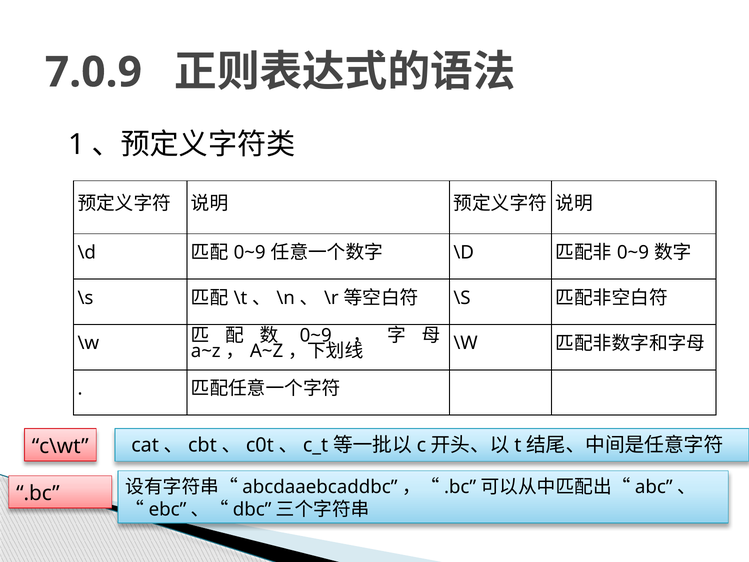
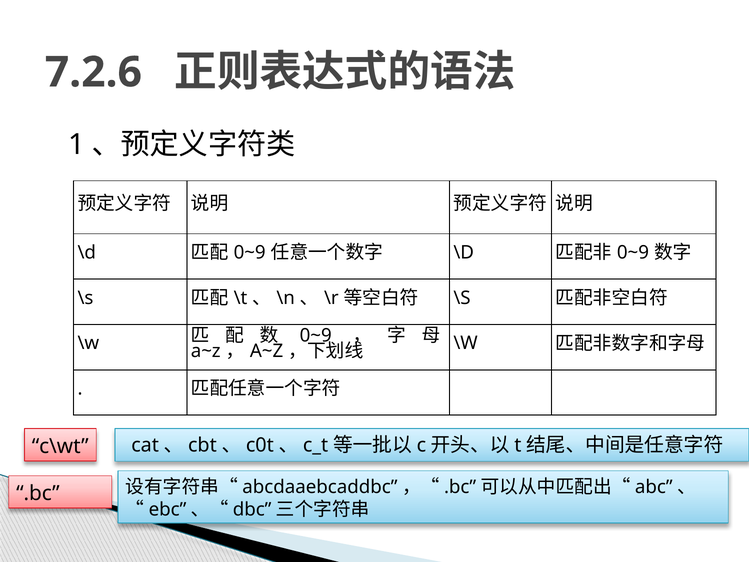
7.0.9: 7.0.9 -> 7.2.6 (93, 72)
